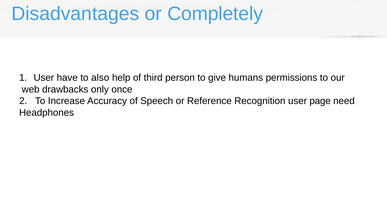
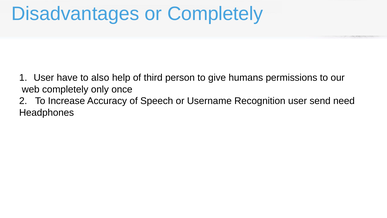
web drawbacks: drawbacks -> completely (65, 89)
Reference: Reference -> Username (209, 101)
page: page -> send (320, 101)
